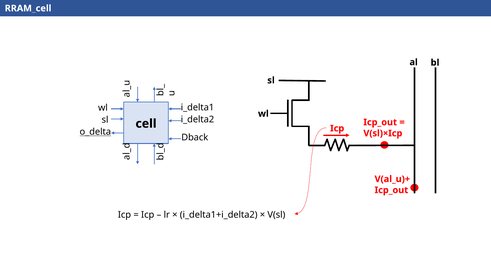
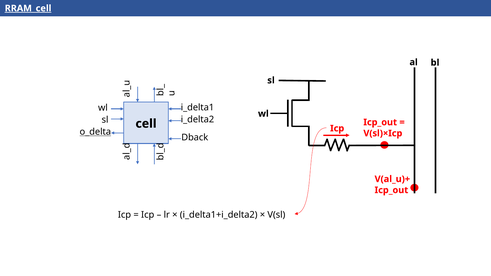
RRAM_cell underline: none -> present (28, 8)
